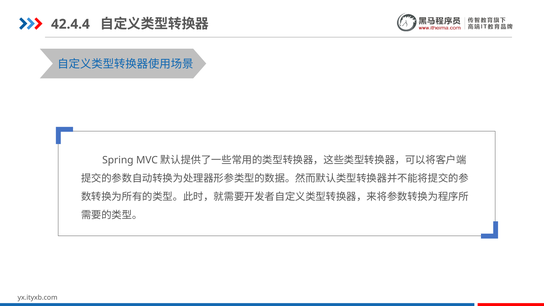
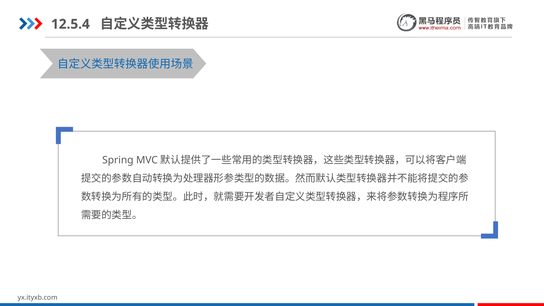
42.4.4: 42.4.4 -> 12.5.4 (70, 24)
